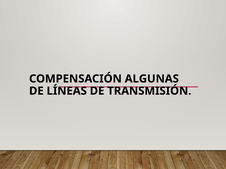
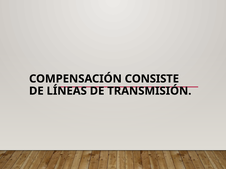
ALGUNAS: ALGUNAS -> CONSISTE (152, 79)
